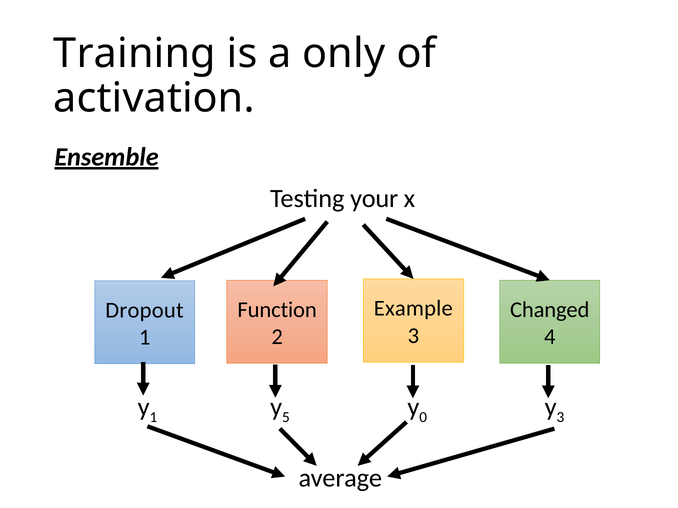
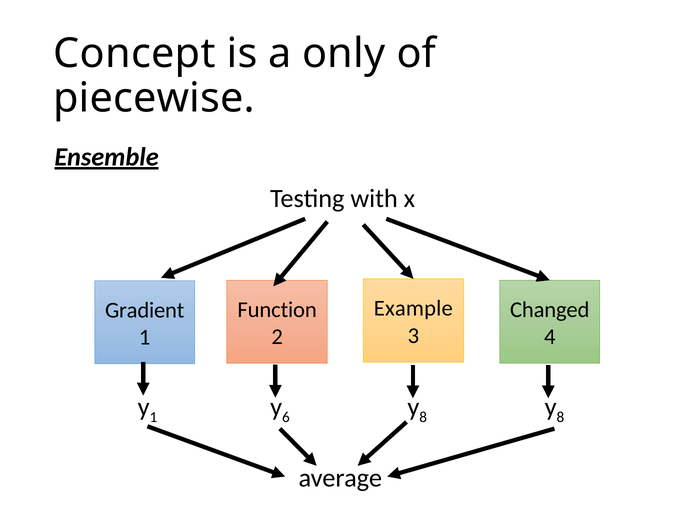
Training: Training -> Concept (135, 54)
activation: activation -> piecewise (154, 98)
your: your -> with (374, 199)
Dropout: Dropout -> Gradient (145, 311)
5: 5 -> 6 (286, 418)
0: 0 -> 8 (423, 418)
3: 3 -> 8 (560, 418)
